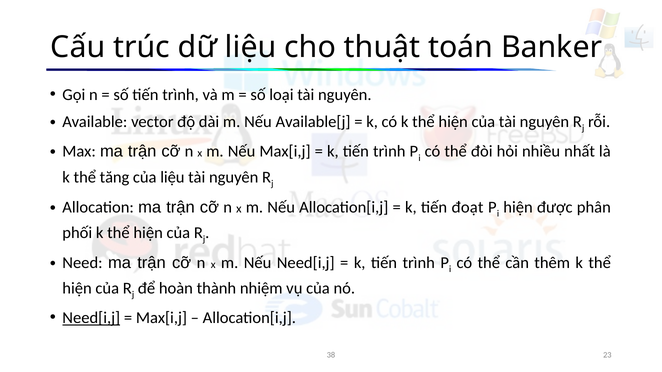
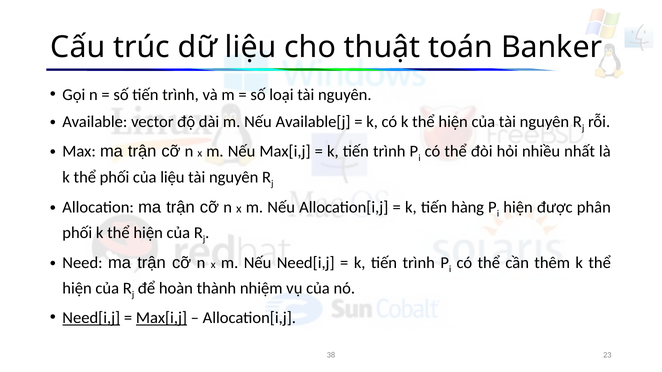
thể tăng: tăng -> phối (115, 177)
đoạt: đoạt -> hàng (468, 207)
Max[i,j underline: none -> present (161, 318)
